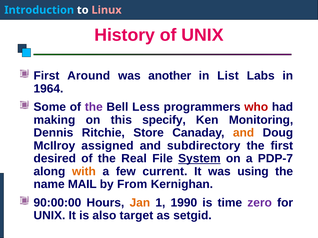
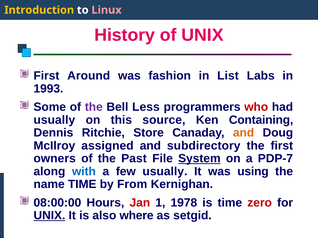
Introduction colour: light blue -> yellow (39, 10)
another: another -> fashion (170, 76)
1964: 1964 -> 1993 (48, 89)
making: making -> usually (54, 120)
specify: specify -> source (164, 120)
Monitoring: Monitoring -> Containing (261, 120)
desired: desired -> owners (55, 159)
Real: Real -> Past (134, 159)
with colour: orange -> blue (84, 172)
few current: current -> usually (165, 172)
name MAIL: MAIL -> TIME (82, 185)
90:00:00: 90:00:00 -> 08:00:00 (57, 203)
Jan colour: orange -> red (140, 203)
1990: 1990 -> 1978 (184, 203)
zero colour: purple -> red (260, 203)
UNIX underline: none -> present (49, 216)
target: target -> where (137, 216)
